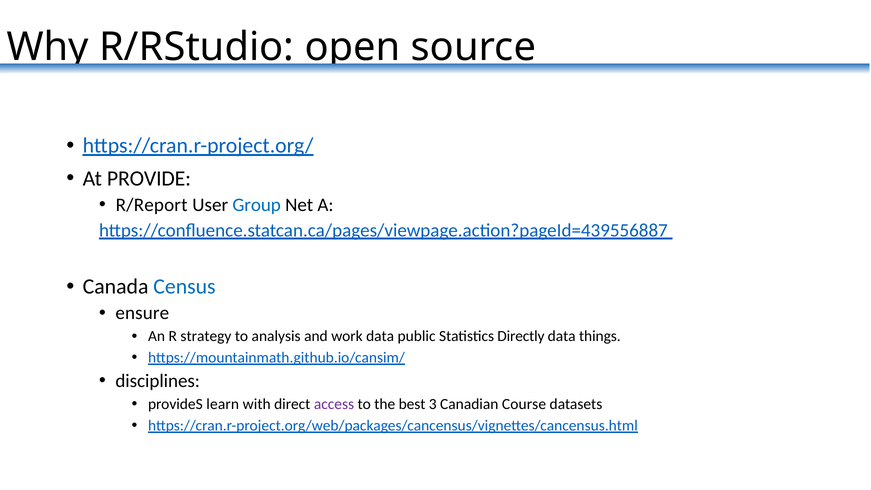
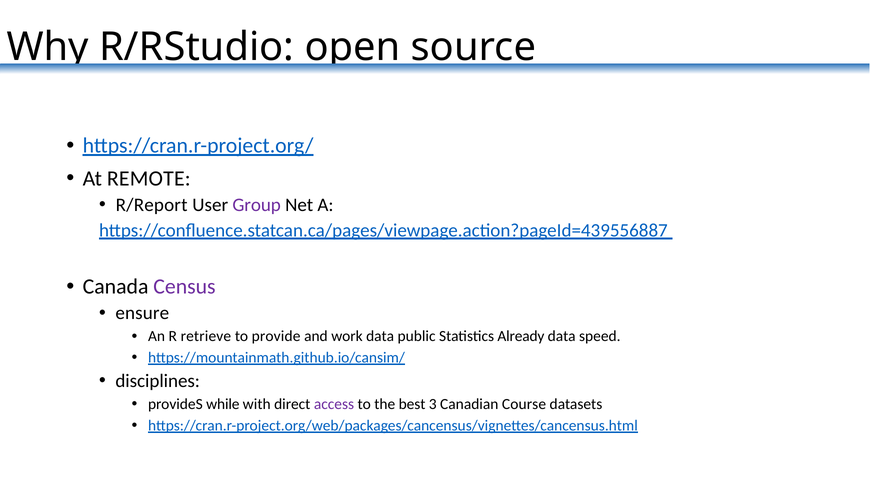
PROVIDE: PROVIDE -> REMOTE (149, 178)
Group colour: blue -> purple (257, 205)
Census colour: blue -> purple (184, 287)
strategy: strategy -> retrieve (206, 336)
analysis: analysis -> provide (276, 336)
Directly: Directly -> Already (521, 336)
things: things -> speed (600, 336)
learn: learn -> while (223, 404)
